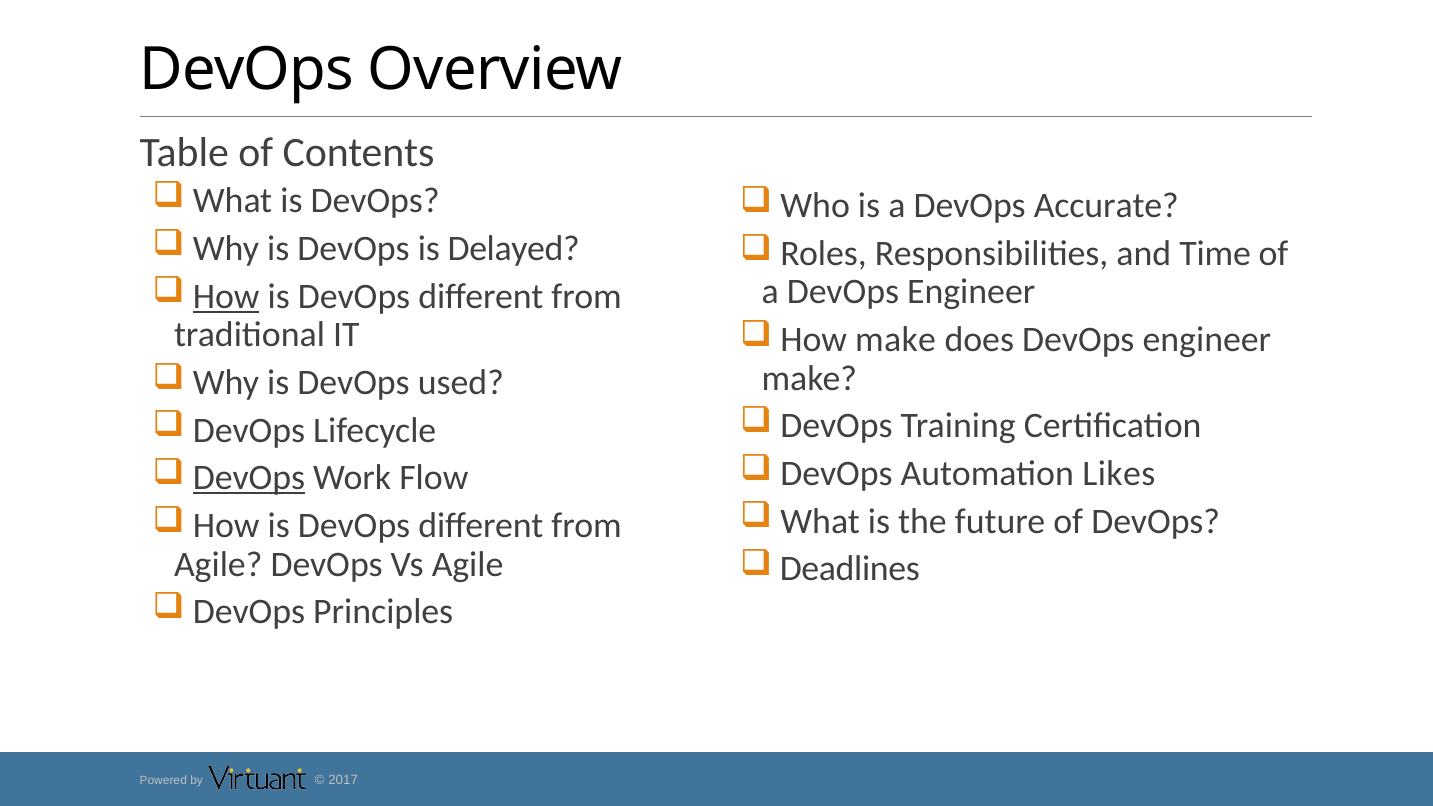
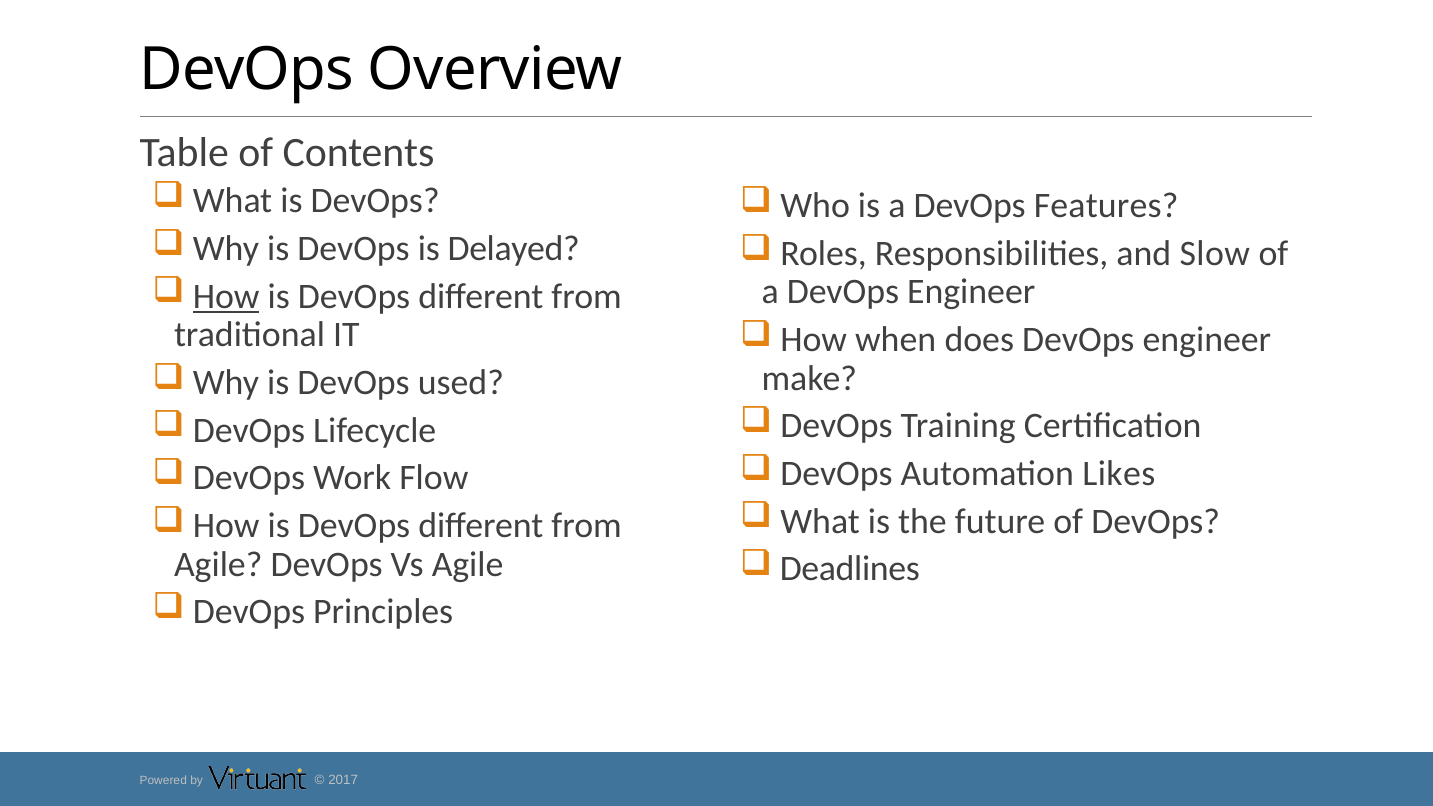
Accurate: Accurate -> Features (1106, 206)
Time: Time -> Slow (1215, 254)
How make: make -> when (896, 340)
DevOps underline: present -> none (249, 478)
